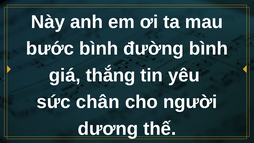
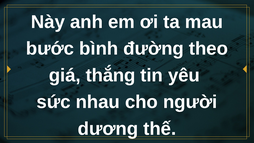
đường bình: bình -> theo (208, 49)
chân: chân -> nhau (98, 102)
